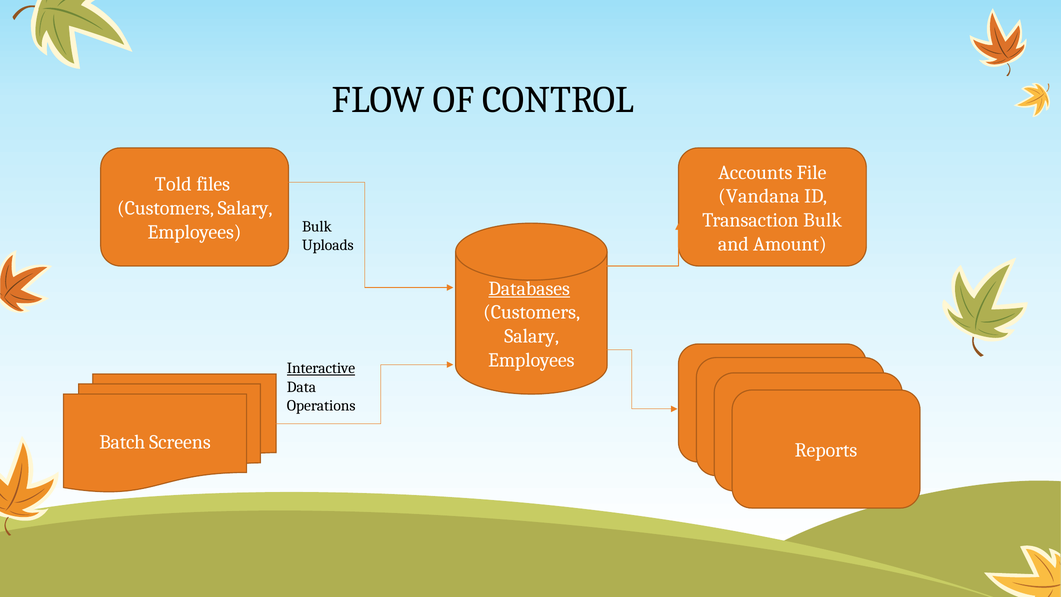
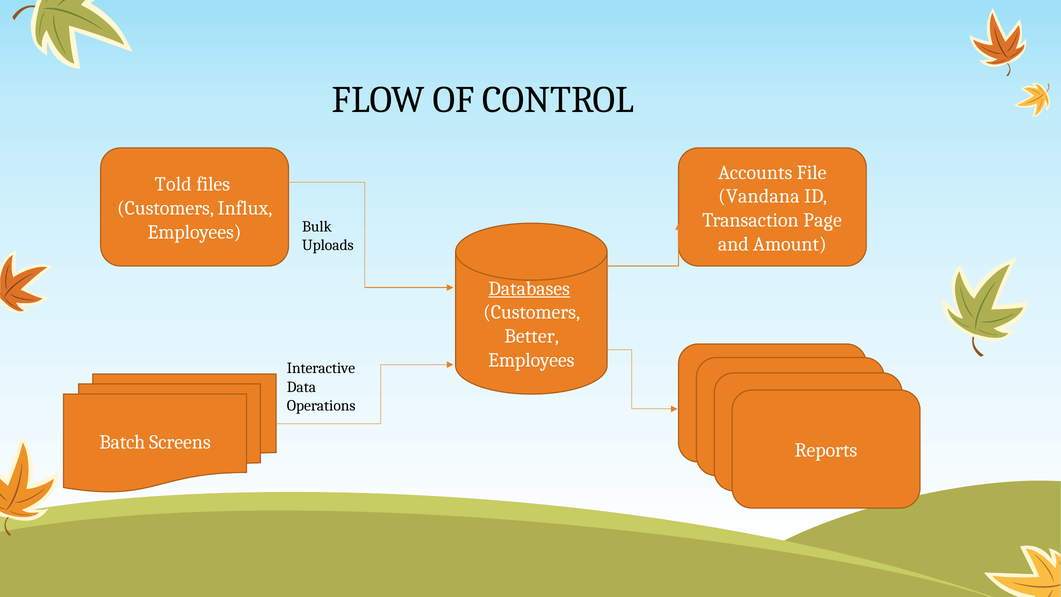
Salary: Salary -> Influx (245, 208)
Transaction Bulk: Bulk -> Page (823, 220)
Salary: Salary -> Better (532, 336)
Interactive underline: present -> none (321, 368)
